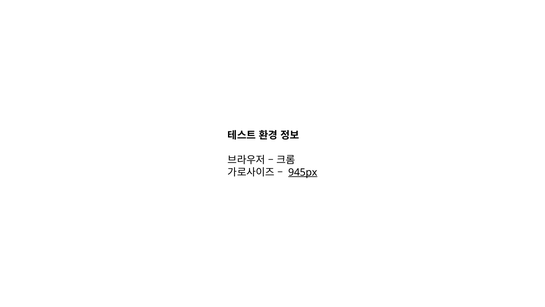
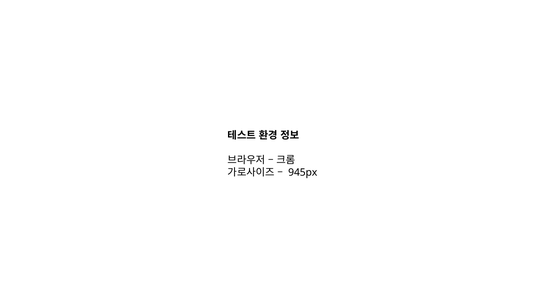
945px underline: present -> none (303, 172)
